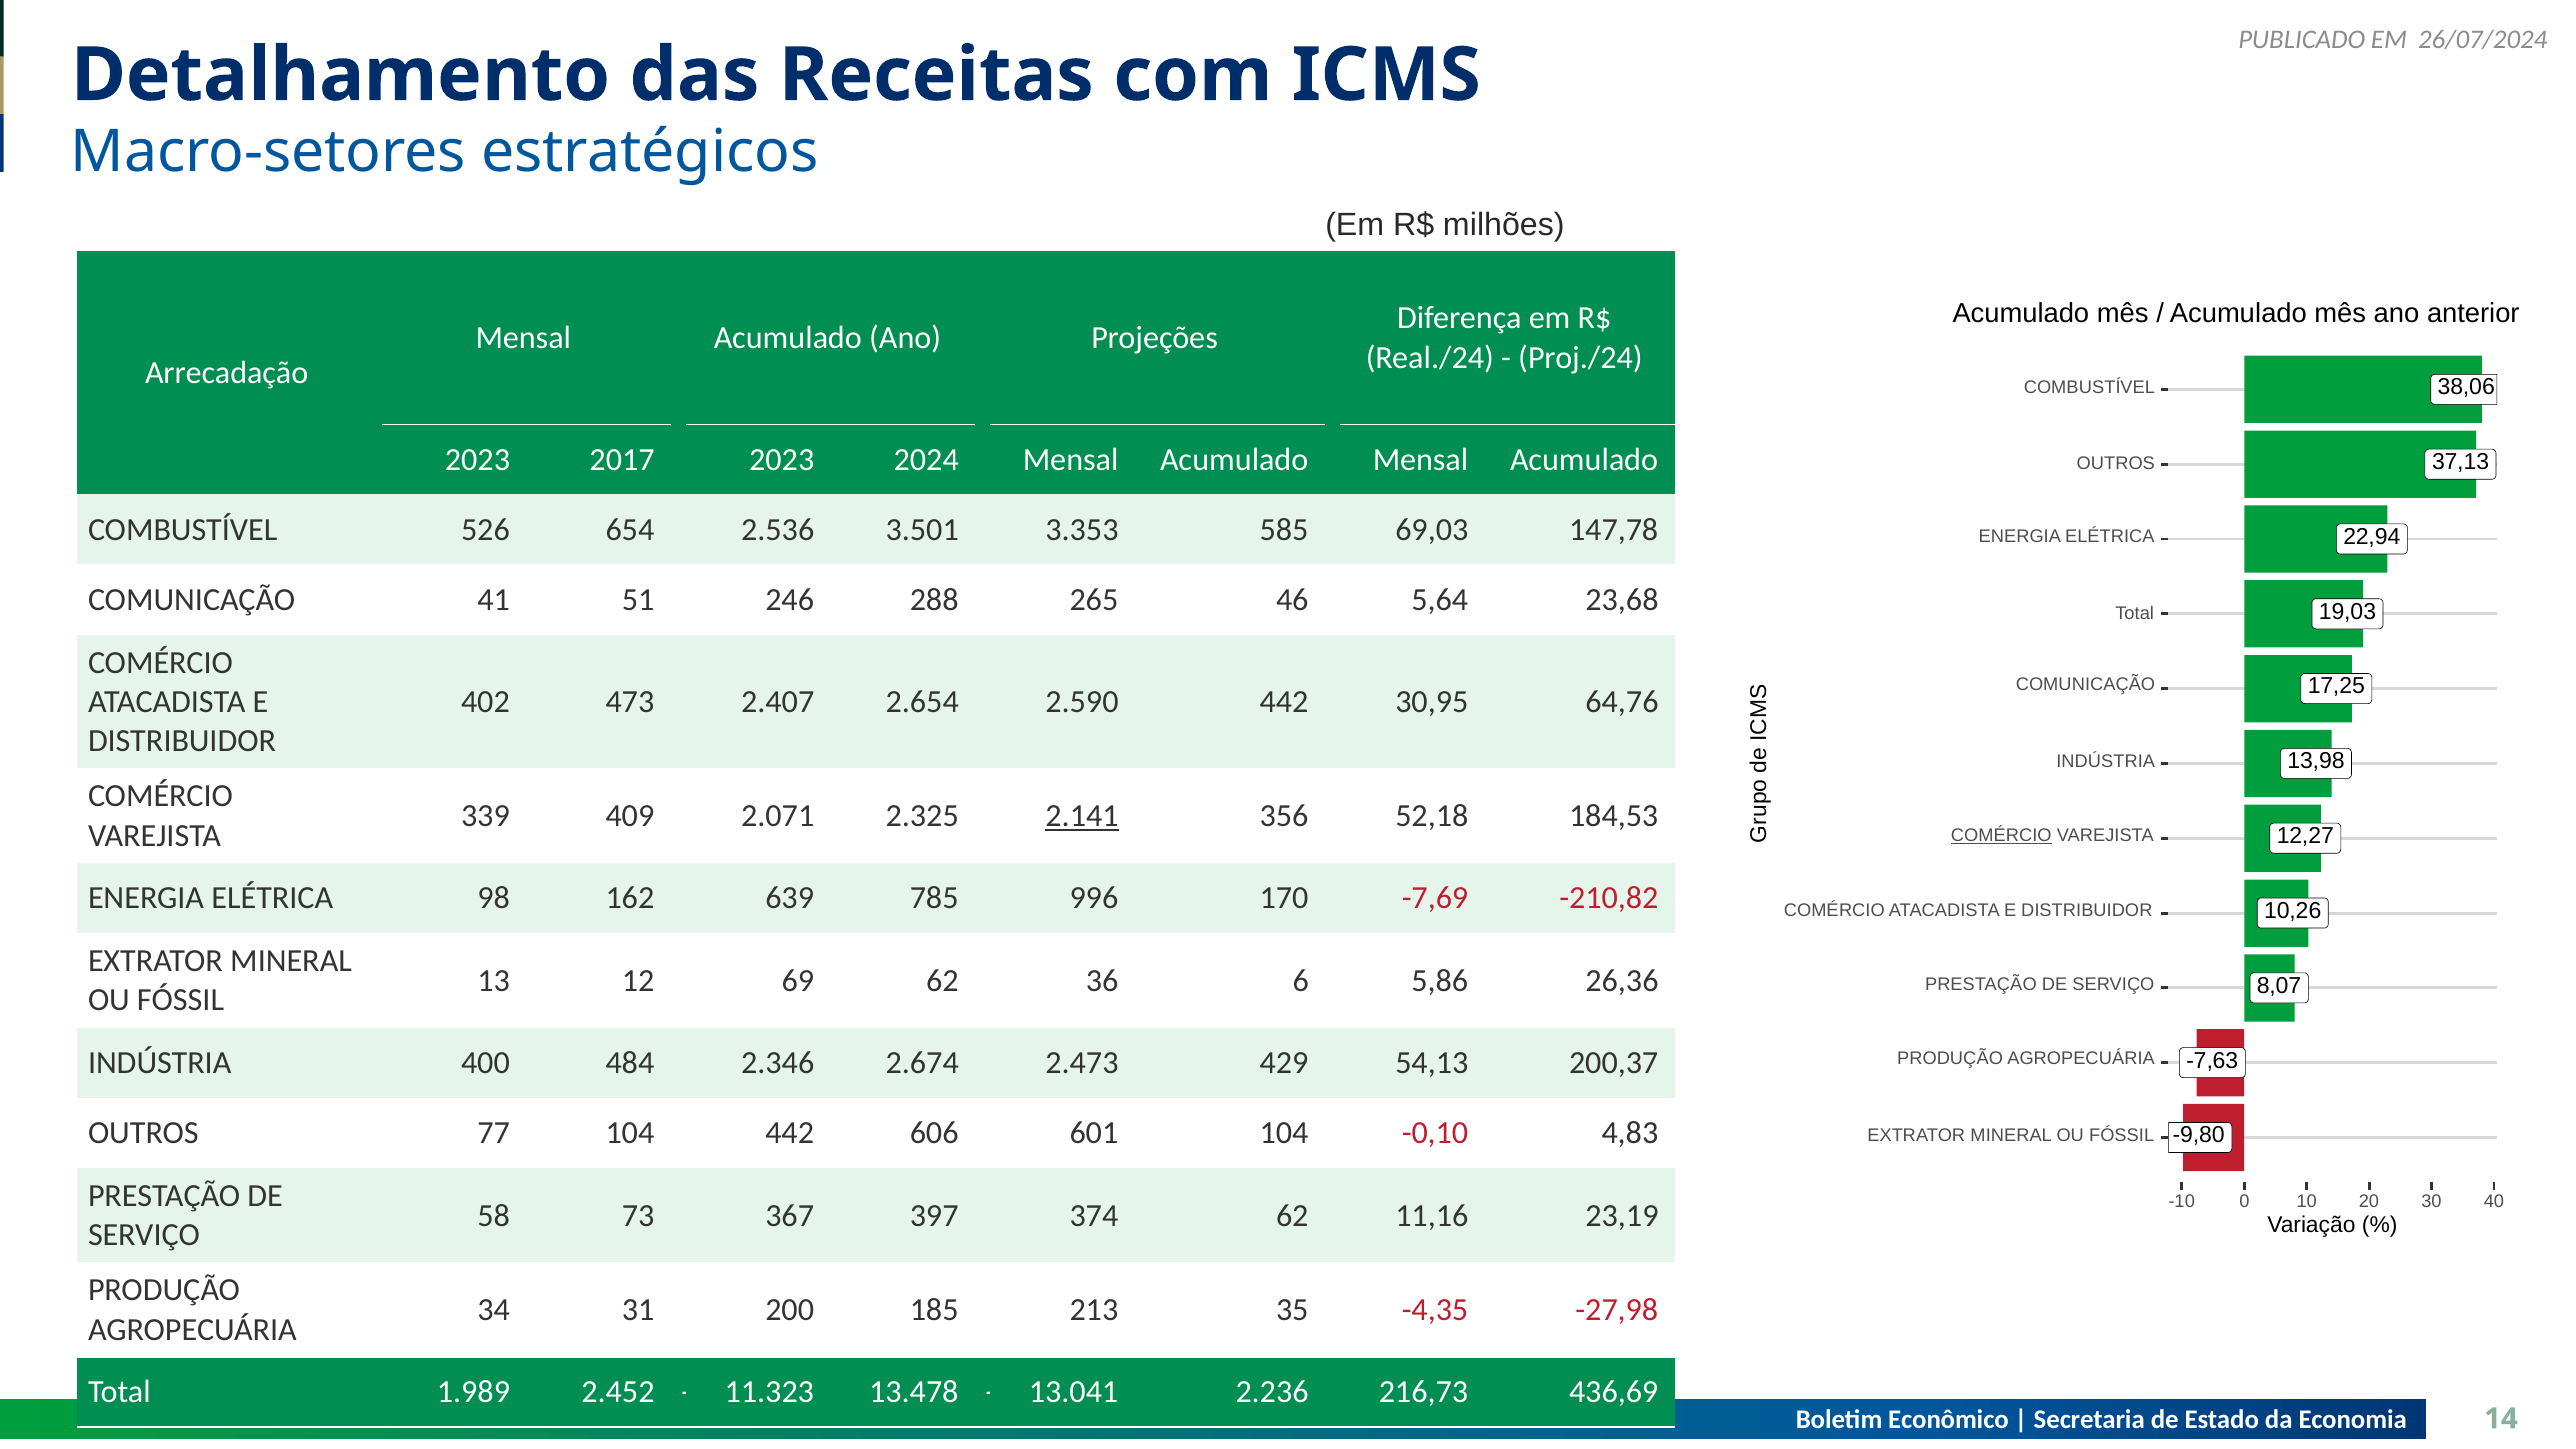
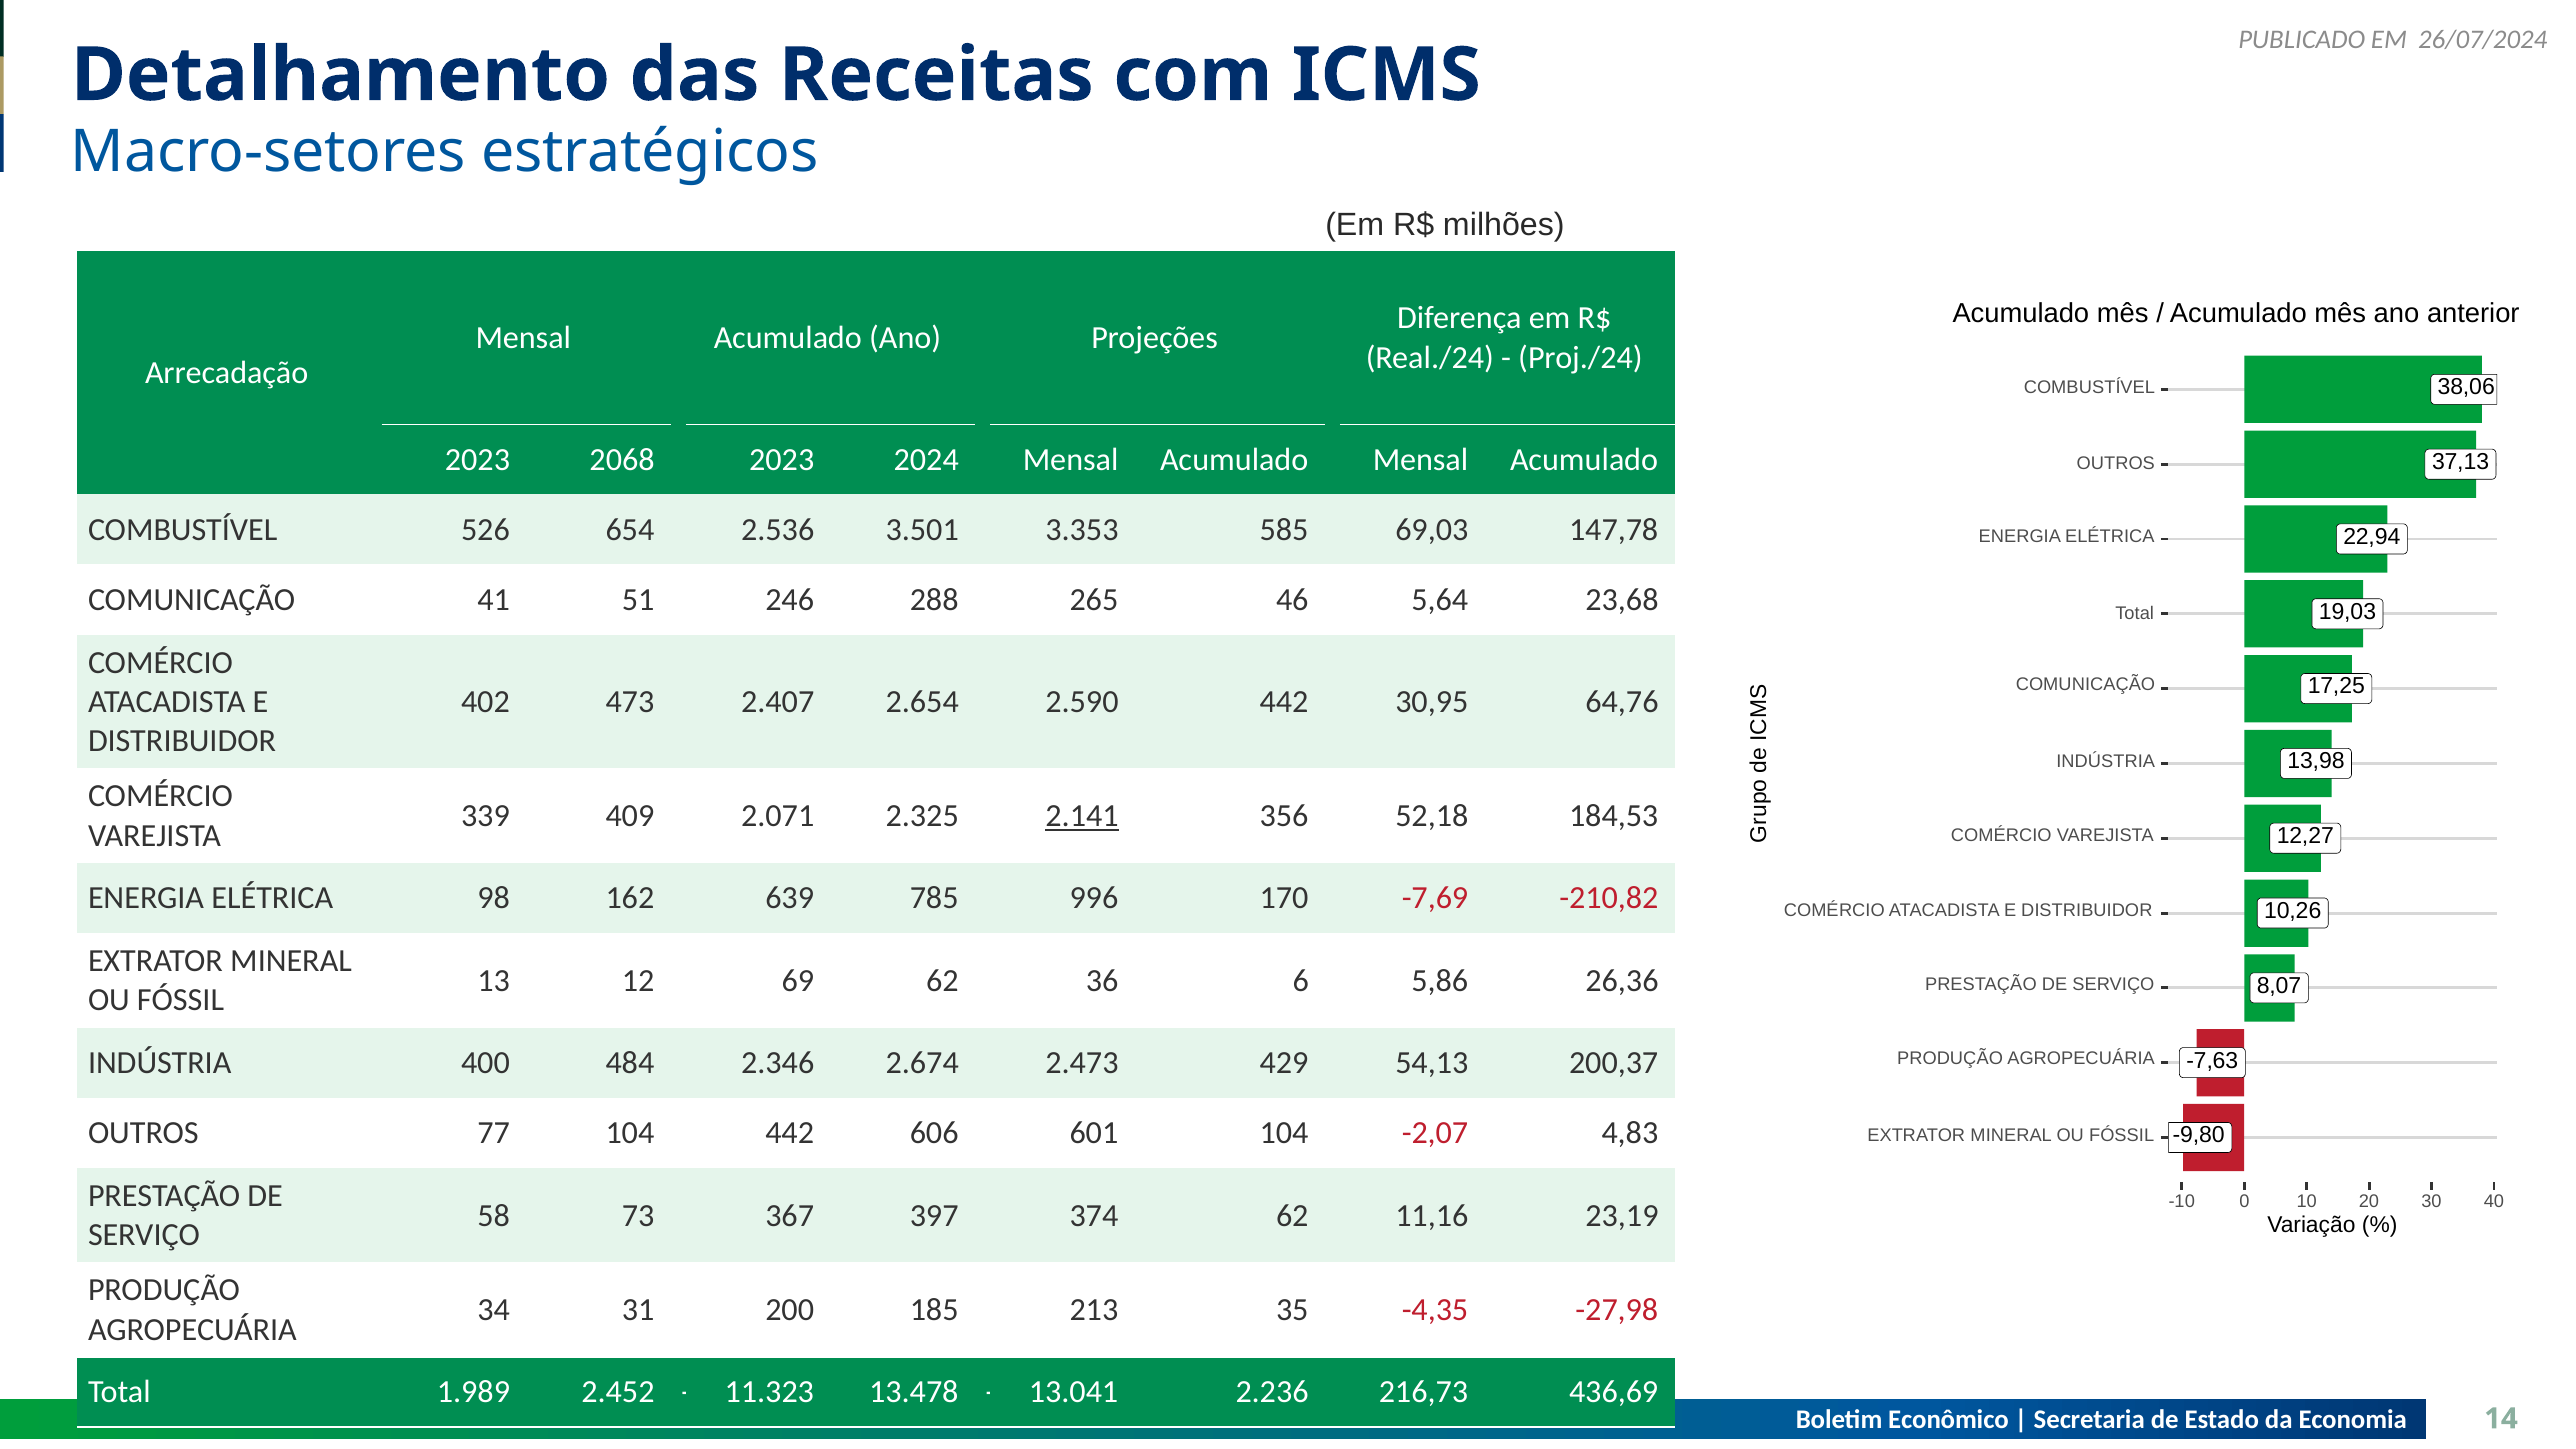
2017: 2017 -> 2068 (622, 460)
COMÉRCIO underline: present -> none (2001, 836)
-0,10: -0,10 -> -2,07 (1435, 1133)
